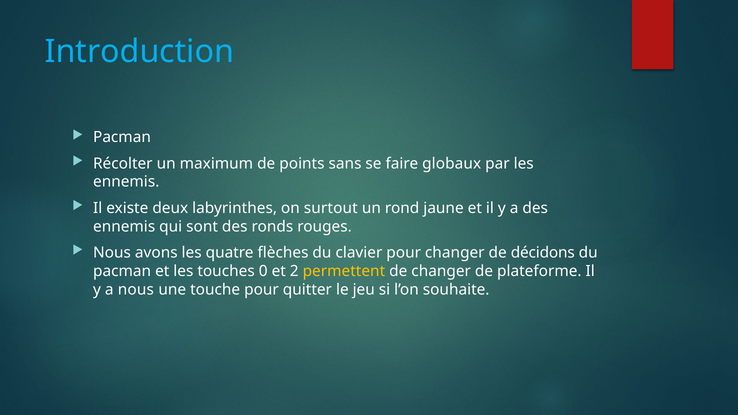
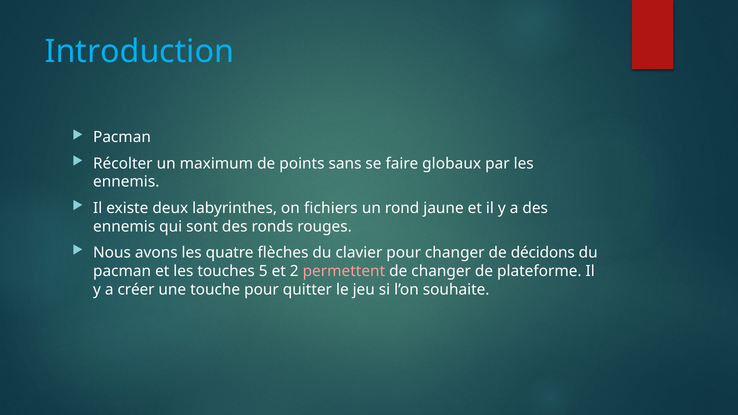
surtout: surtout -> fichiers (331, 208)
0: 0 -> 5 (263, 271)
permettent colour: yellow -> pink (344, 271)
a nous: nous -> créer (136, 290)
